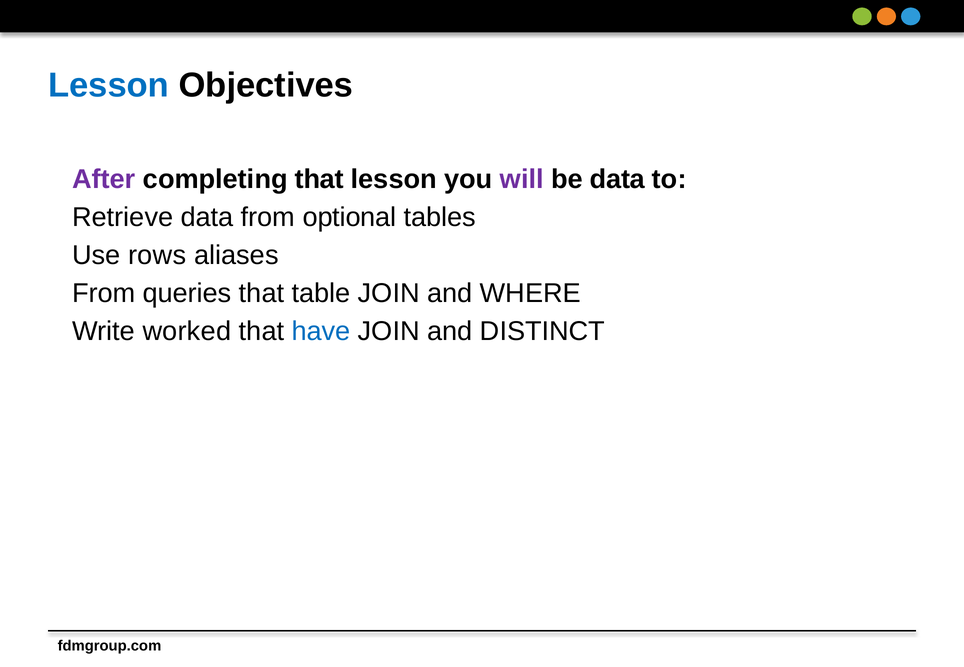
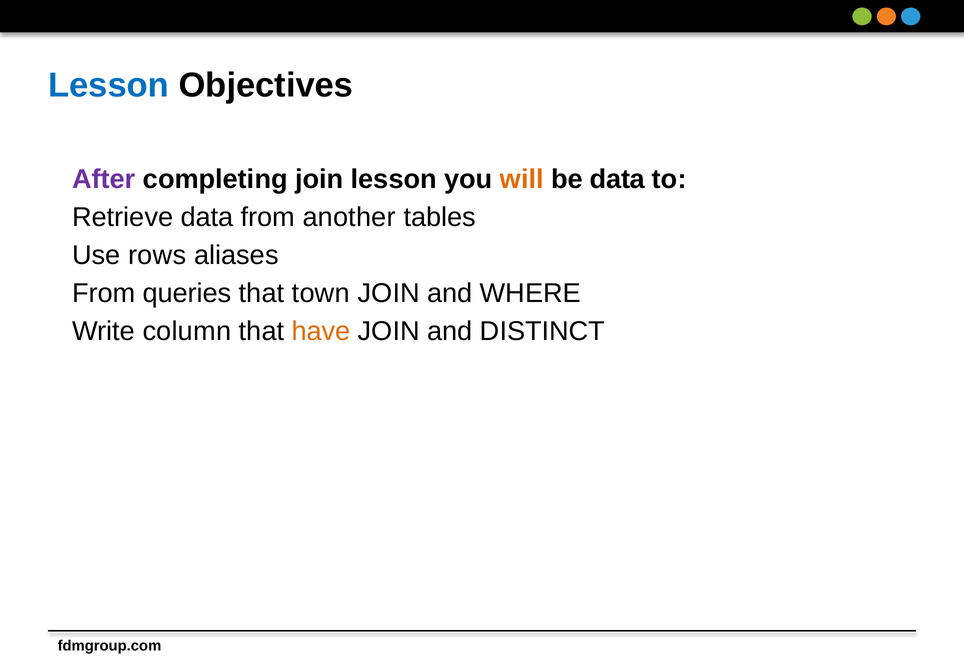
completing that: that -> join (319, 180)
will colour: purple -> orange (522, 180)
optional: optional -> another (349, 218)
table: table -> town (321, 294)
worked: worked -> column (187, 332)
have colour: blue -> orange (321, 332)
